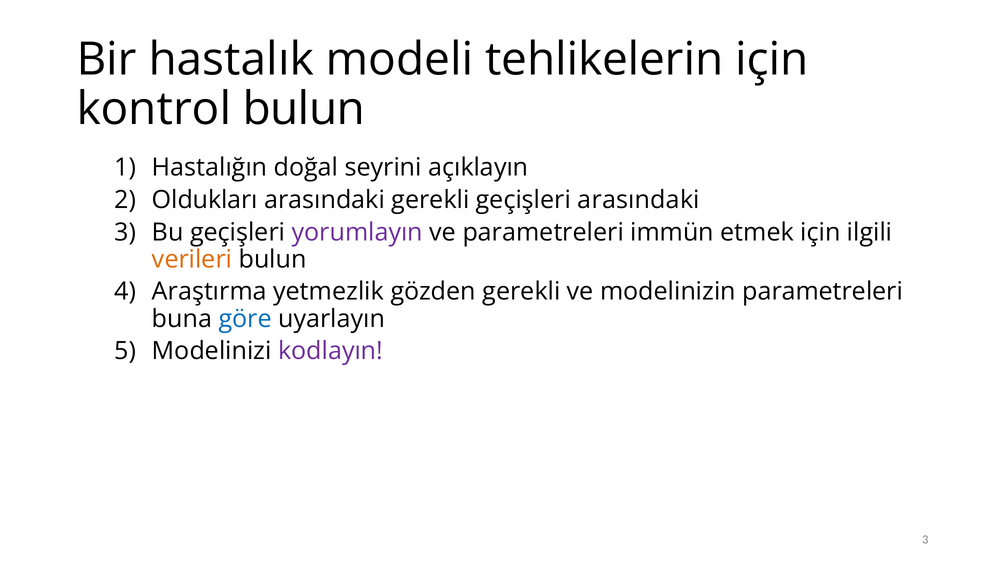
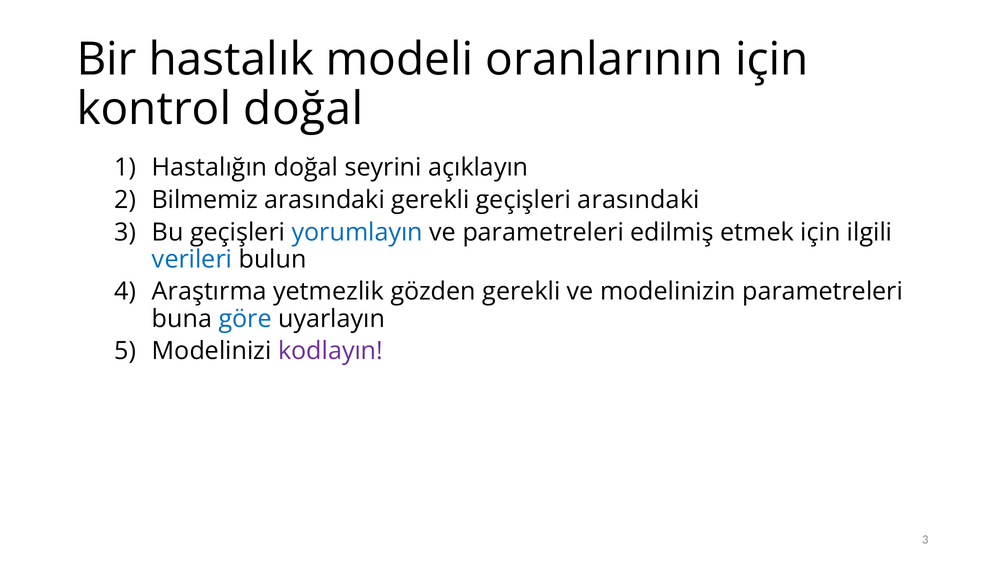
tehlikelerin: tehlikelerin -> oranlarının (604, 60)
kontrol bulun: bulun -> doğal (303, 109)
Oldukları: Oldukları -> Bilmemiz (205, 200)
yorumlayın colour: purple -> blue (357, 232)
immün: immün -> edilmiş (672, 232)
verileri colour: orange -> blue (192, 259)
